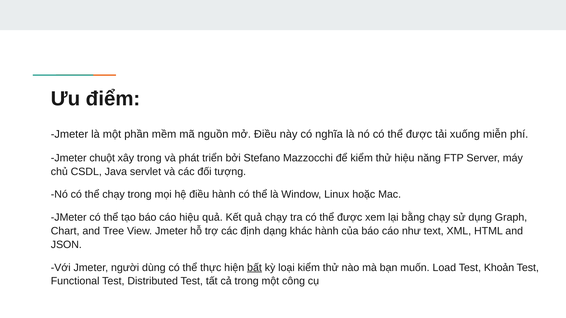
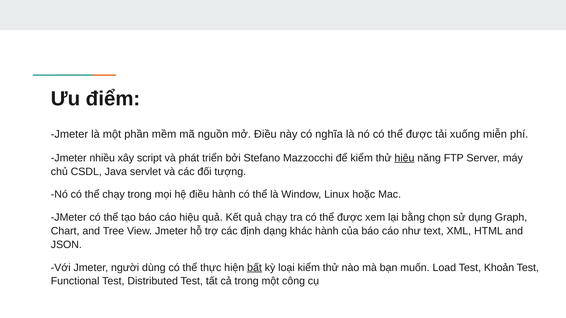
chuột: chuột -> nhiều (102, 158)
xây trong: trong -> script (149, 158)
hiệu underline: none -> present (404, 158)
bằng chạy: chạy -> chọn (439, 218)
